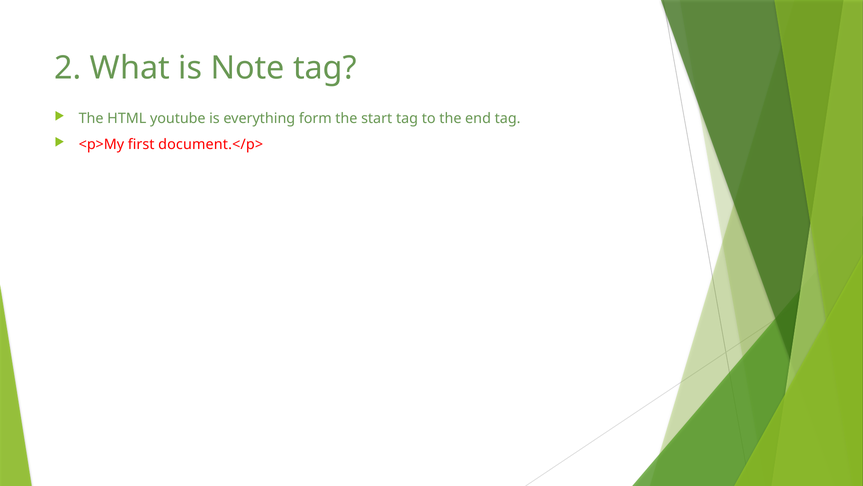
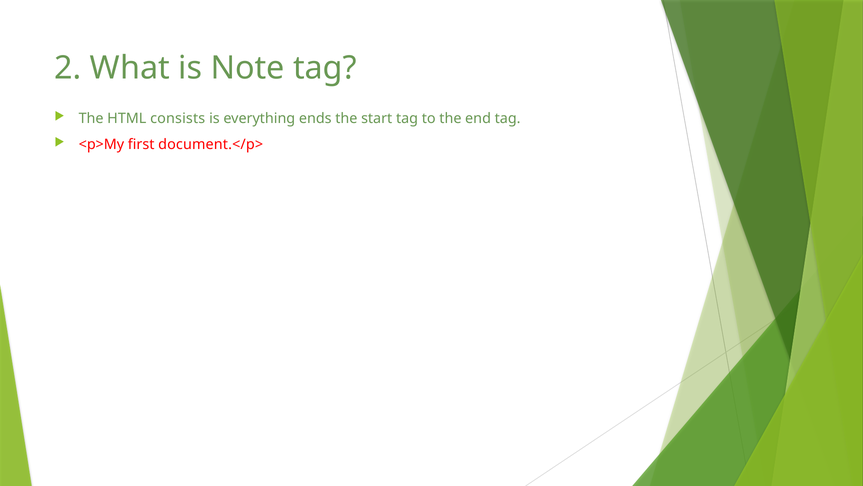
youtube: youtube -> consists (178, 118)
form: form -> ends (315, 118)
